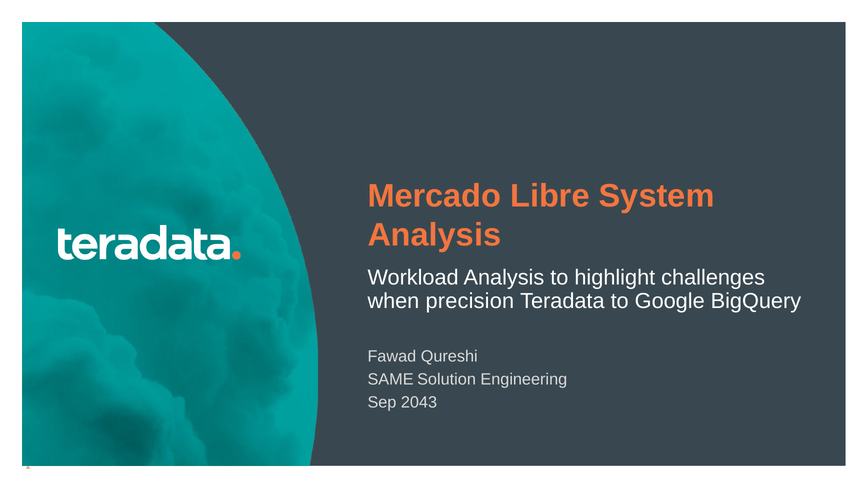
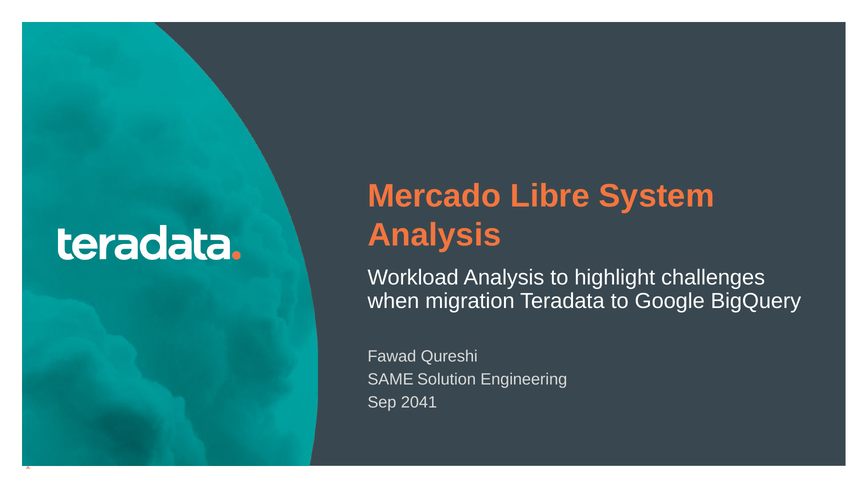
precision: precision -> migration (470, 301)
2043: 2043 -> 2041 (419, 403)
